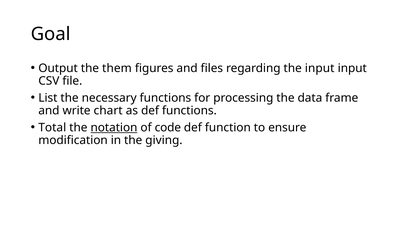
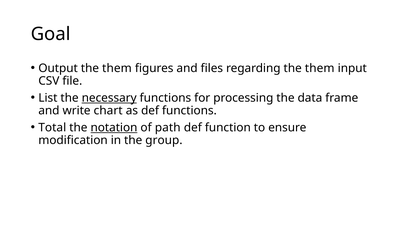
regarding the input: input -> them (320, 68)
necessary underline: none -> present (109, 98)
code: code -> path (168, 128)
giving: giving -> group (164, 140)
